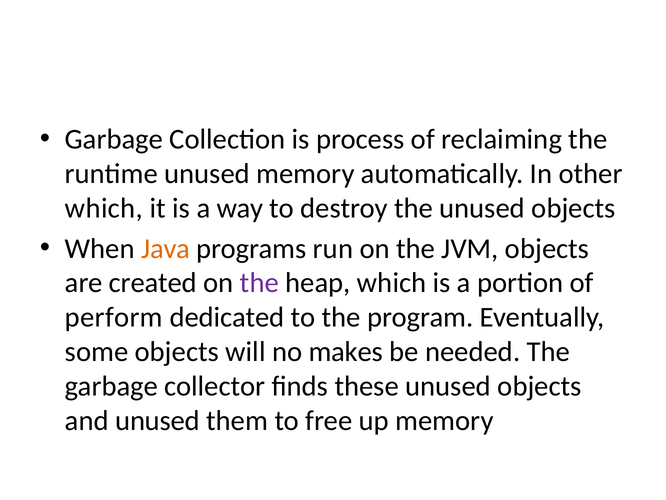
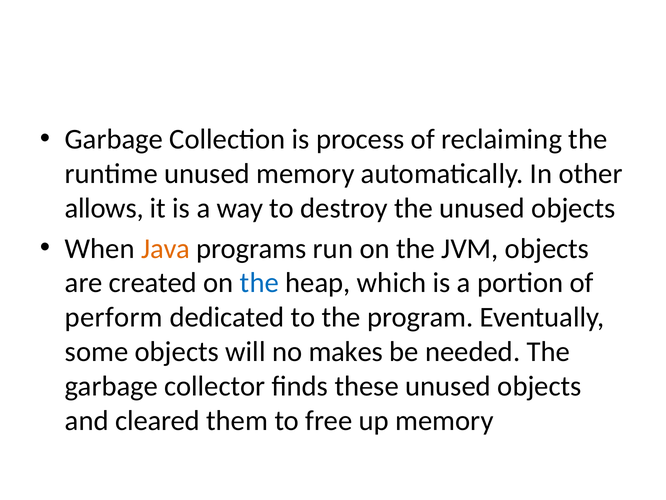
which: which -> allows (104, 208)
the colour: purple -> blue (259, 283)
and unused: unused -> cleared (158, 420)
